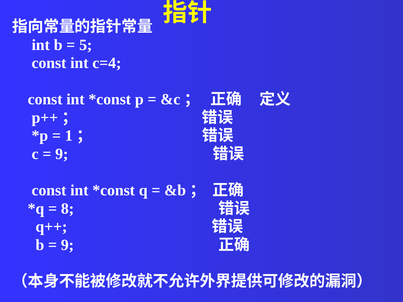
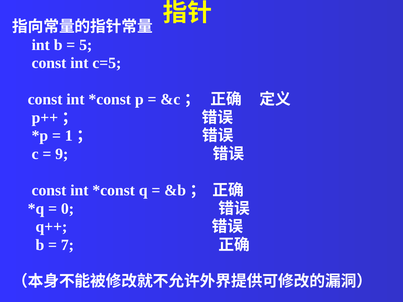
c=4: c=4 -> c=5 (107, 63)
8: 8 -> 0 (67, 209)
9: 9 -> 7 (67, 245)
